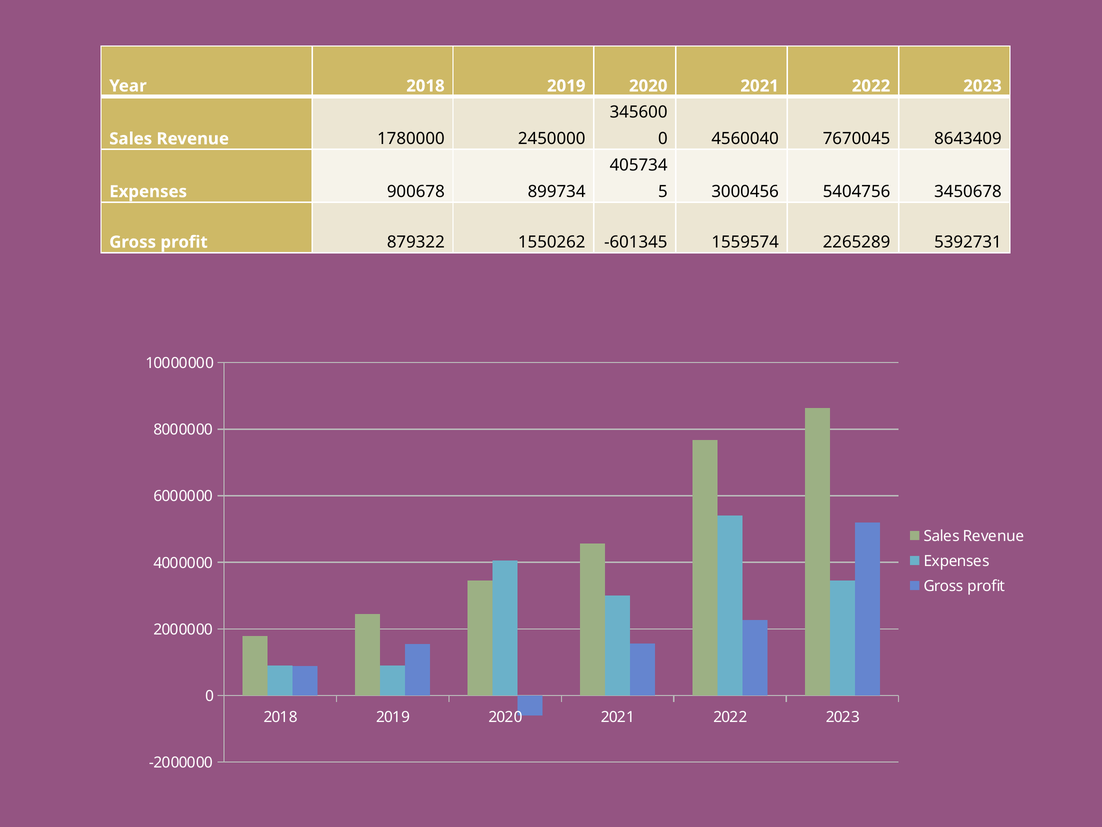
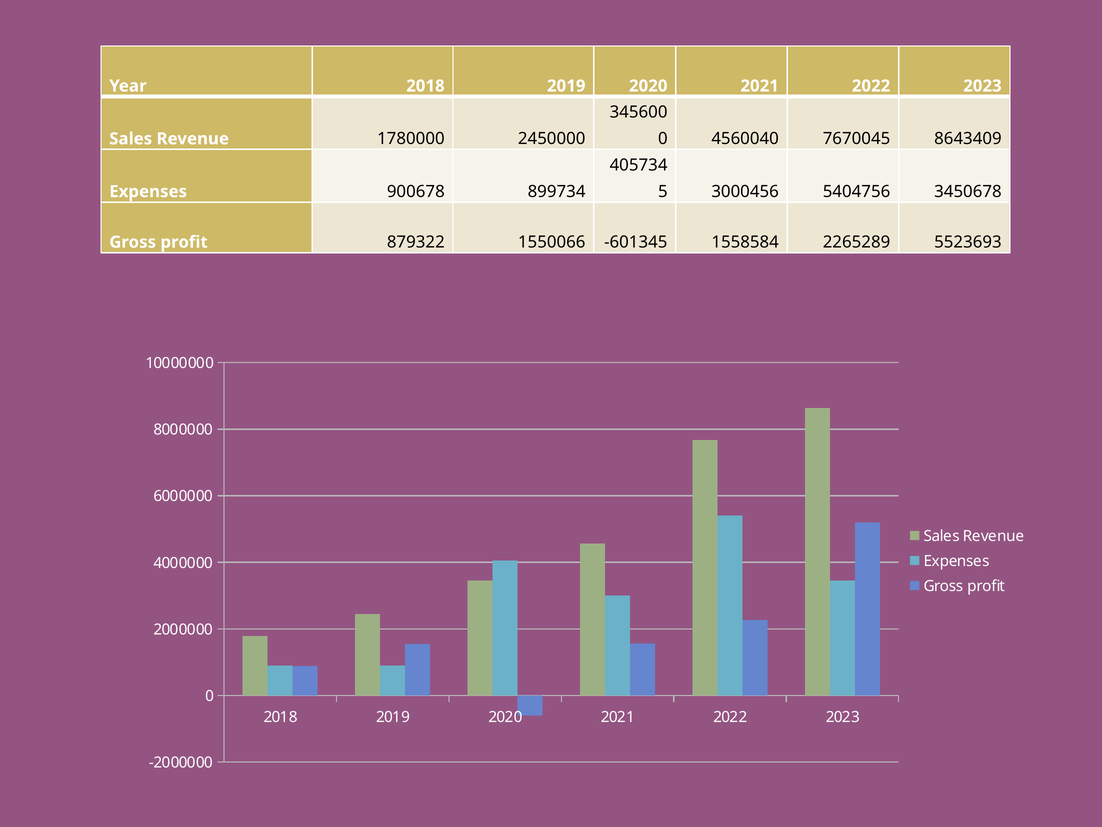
1550262: 1550262 -> 1550066 (552, 242)
1559574: 1559574 -> 1558584 (745, 242)
5392731: 5392731 -> 5523693 (968, 242)
